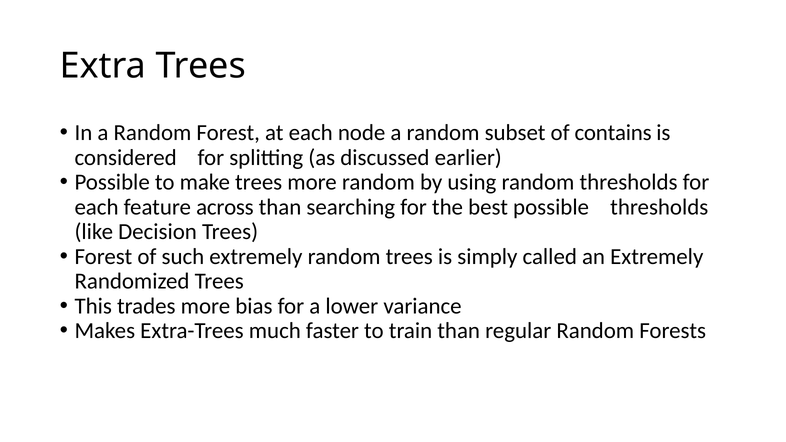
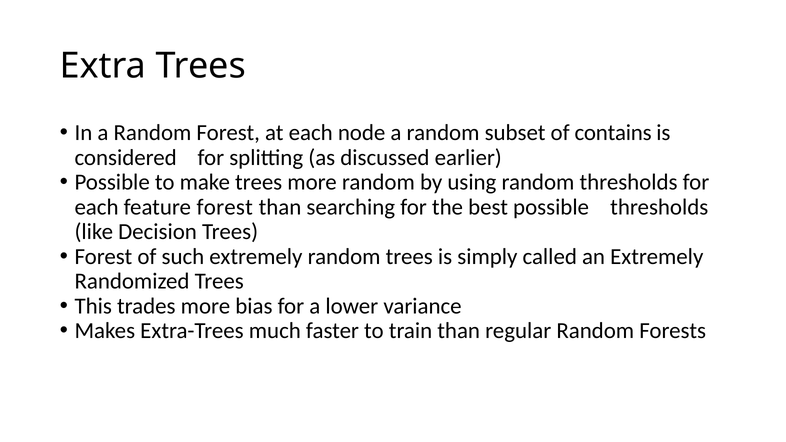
feature across: across -> forest (225, 207)
